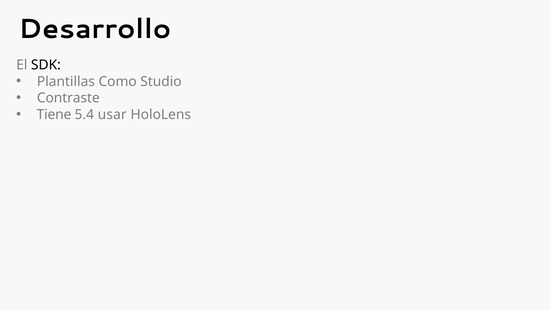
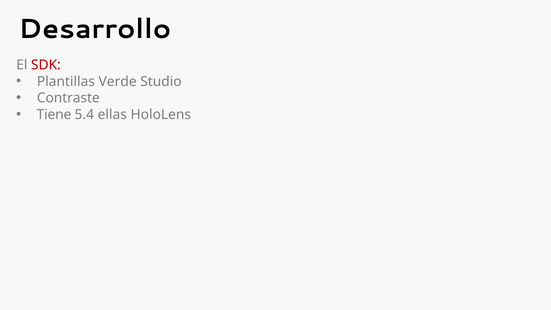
SDK colour: black -> red (46, 65)
Como: Como -> Verde (118, 81)
usar: usar -> ellas (112, 115)
